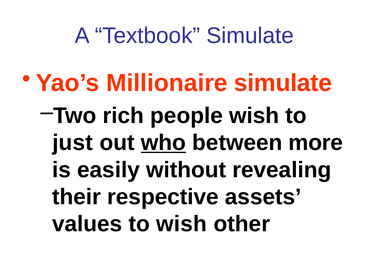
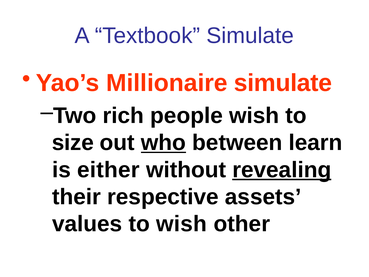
just: just -> size (73, 143)
more: more -> learn (316, 143)
easily: easily -> either (108, 170)
revealing underline: none -> present (282, 170)
